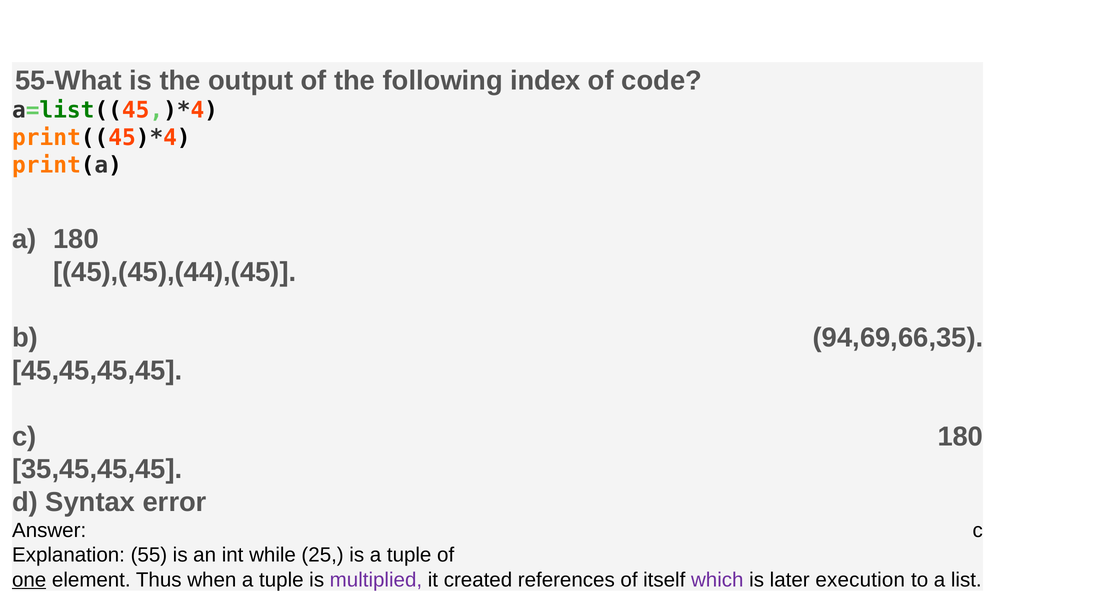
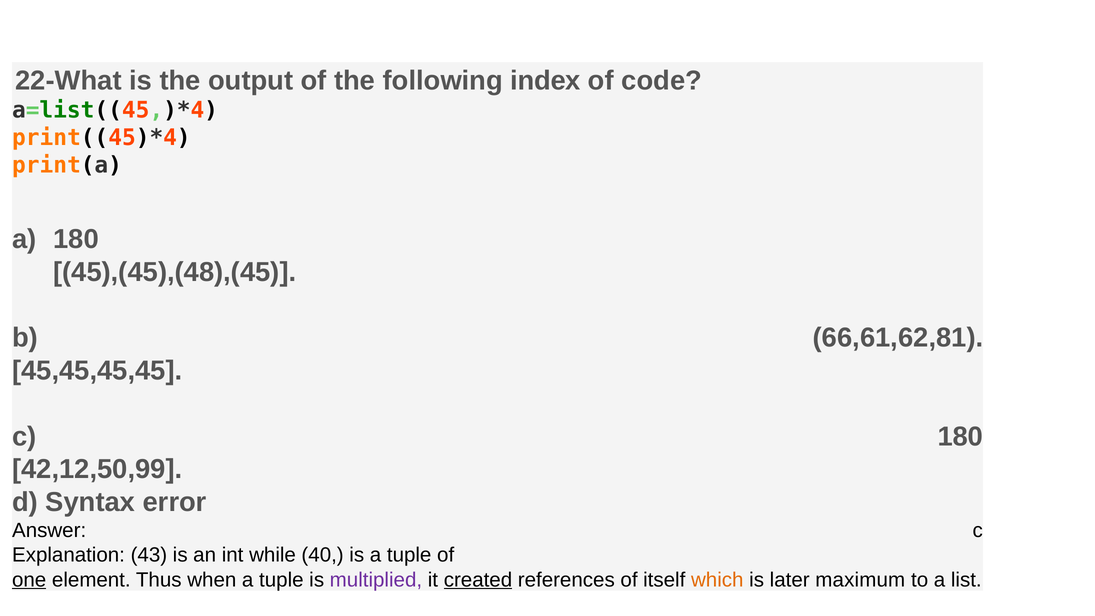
55-What: 55-What -> 22-What (68, 81)
45),(45),(44),(45: 45),(45),(44),(45 -> 45),(45),(48),(45 (175, 272)
94,69,66,35: 94,69,66,35 -> 66,61,62,81 (898, 338)
35,45,45,45: 35,45,45,45 -> 42,12,50,99 (97, 469)
55: 55 -> 43 (149, 555)
25: 25 -> 40 (323, 555)
created underline: none -> present (478, 580)
which colour: purple -> orange (717, 580)
execution: execution -> maximum (860, 580)
